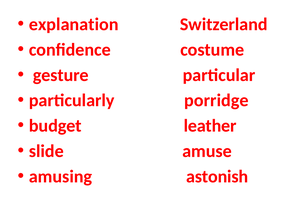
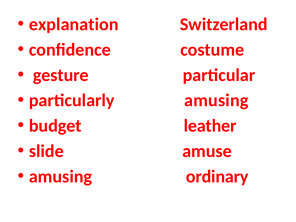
particularly porridge: porridge -> amusing (216, 100)
astonish: astonish -> ordinary (217, 176)
